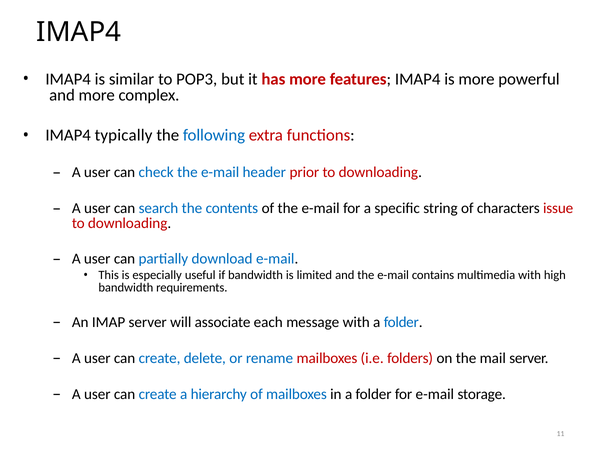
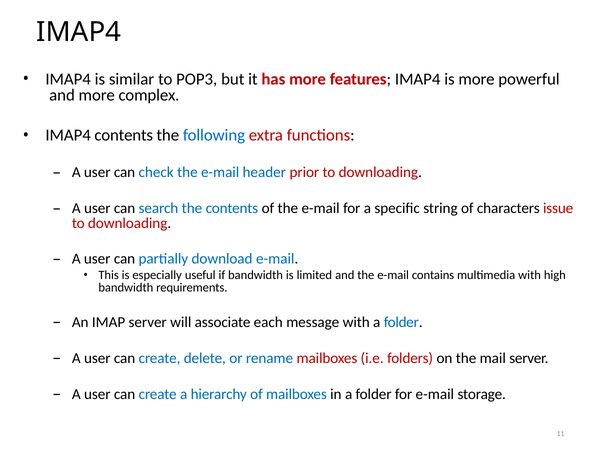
IMAP4 typically: typically -> contents (124, 136)
